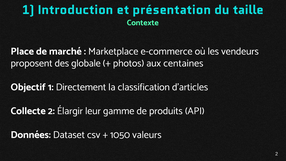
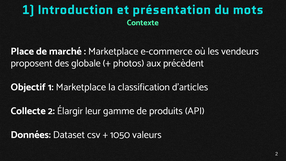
taille: taille -> mots (248, 10)
centaines: centaines -> précèdent (183, 63)
1 Directement: Directement -> Marketplace (81, 87)
